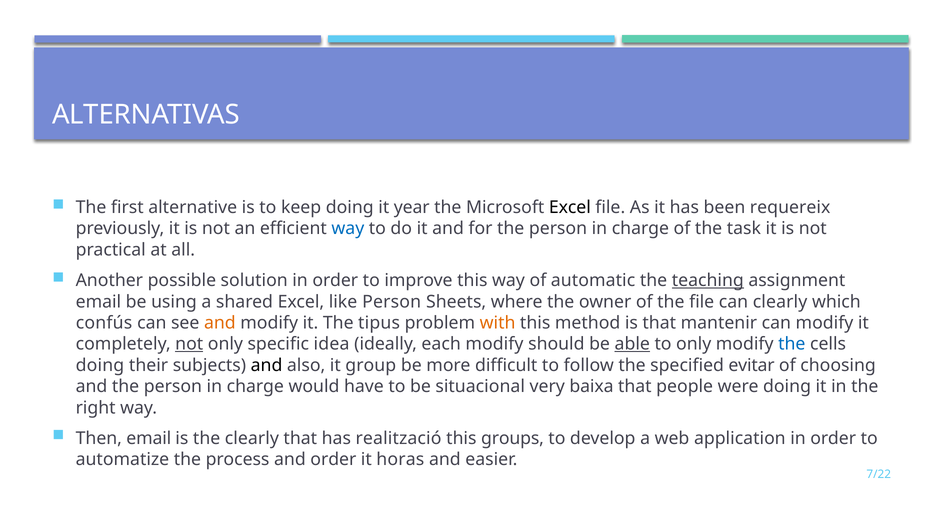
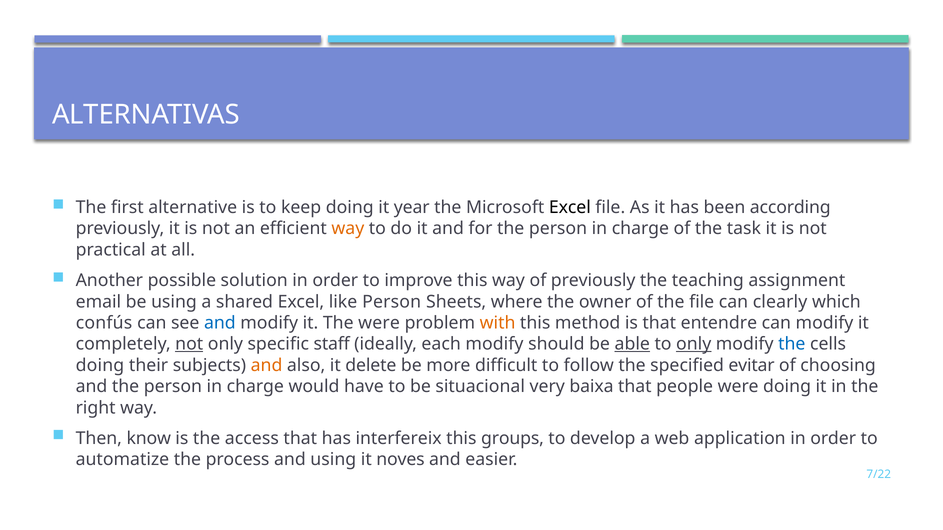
requereix: requereix -> according (790, 208)
way colour: blue -> orange (348, 229)
of automatic: automatic -> previously (593, 281)
teaching underline: present -> none (708, 281)
and colour: orange -> blue (220, 323)
The tipus: tipus -> were (379, 323)
mantenir: mantenir -> entendre (719, 323)
idea: idea -> staff (332, 344)
only underline: none -> present (694, 344)
and colour: black -> orange (267, 366)
group: group -> delete (371, 366)
Then email: email -> know (149, 439)
the clearly: clearly -> access (252, 439)
realització: realització -> interfereix (399, 439)
and order: order -> using (333, 460)
horas: horas -> noves (400, 460)
